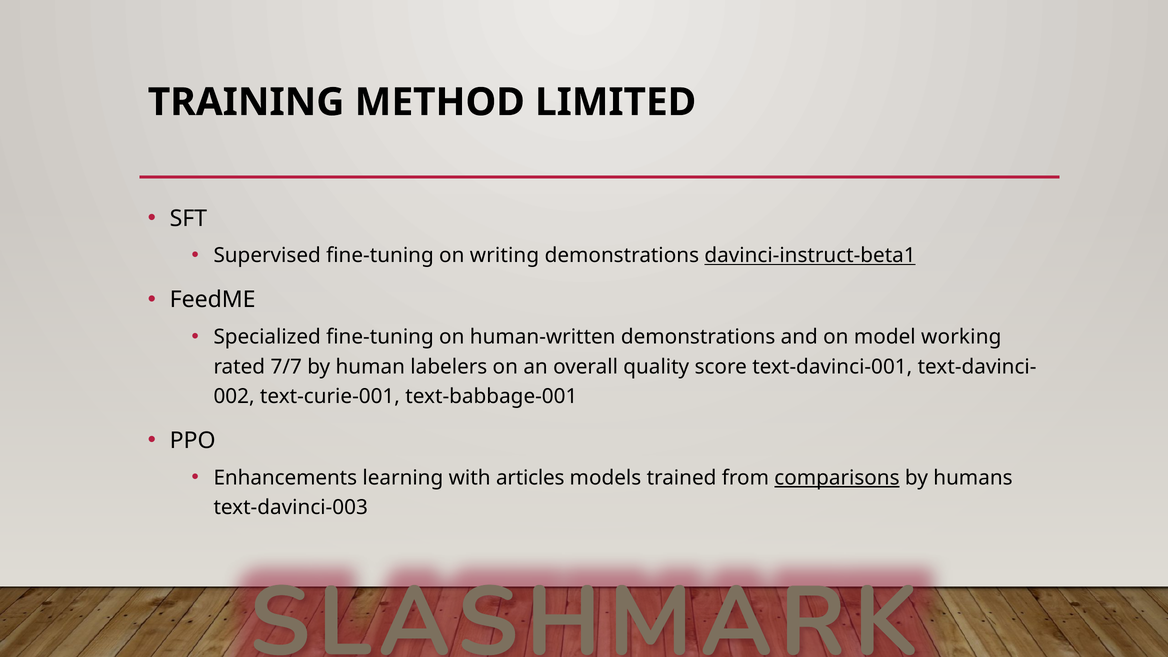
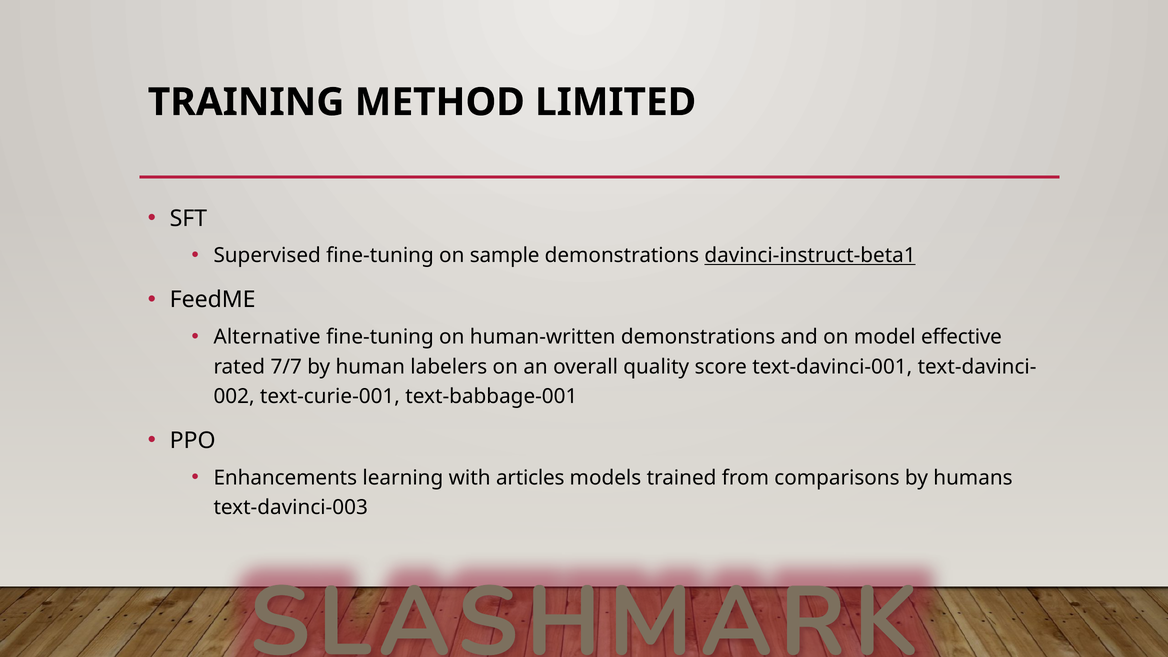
writing: writing -> sample (505, 256)
Specialized: Specialized -> Alternative (267, 337)
working: working -> effective (961, 337)
comparisons underline: present -> none (837, 478)
